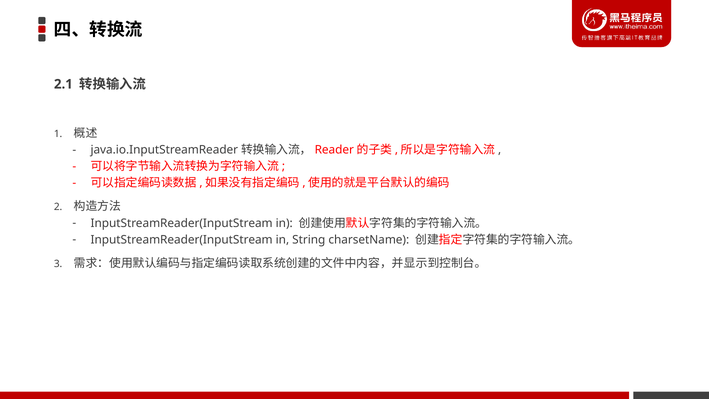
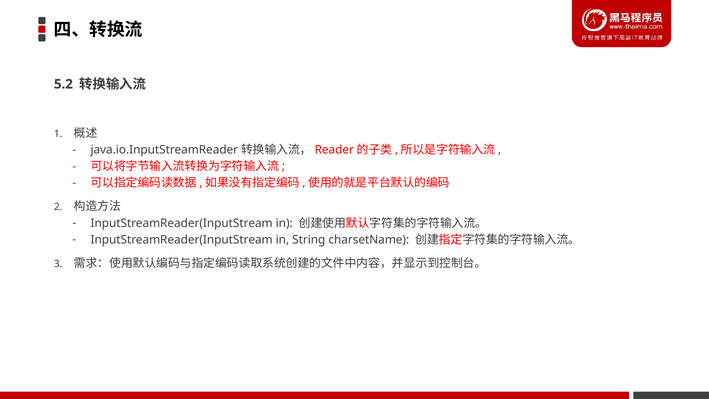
2.1: 2.1 -> 5.2 (63, 84)
